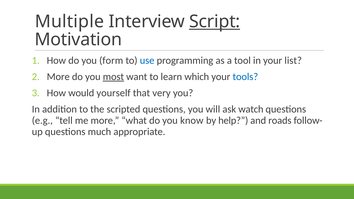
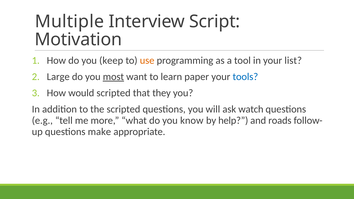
Script underline: present -> none (215, 22)
form: form -> keep (111, 60)
use colour: blue -> orange (147, 60)
More: More -> Large (58, 77)
which: which -> paper (197, 77)
would yourself: yourself -> scripted (114, 93)
very: very -> they (162, 93)
much: much -> make (99, 132)
